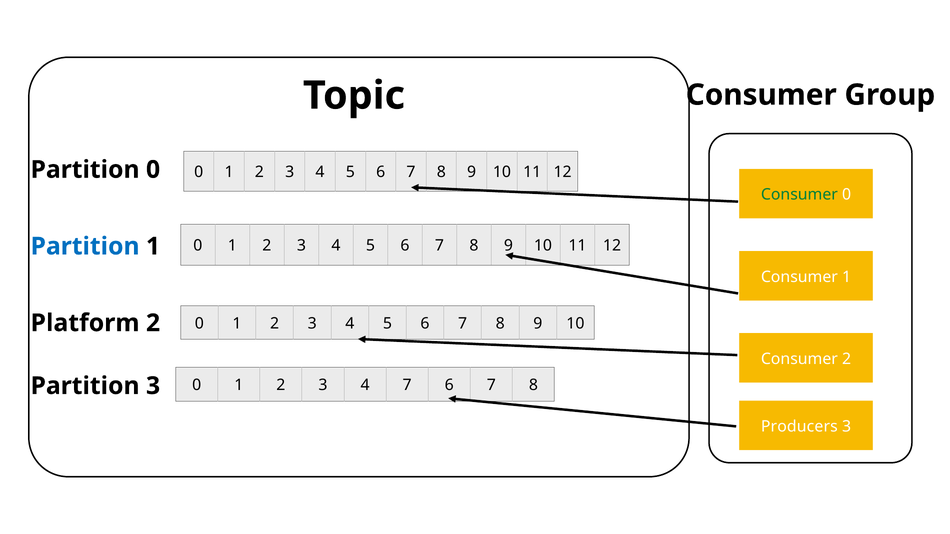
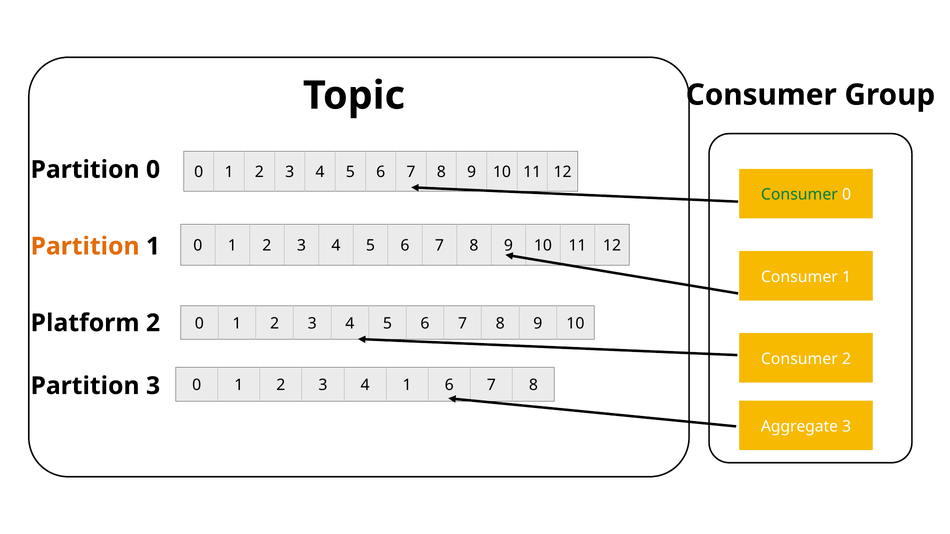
Partition colour: blue -> orange (85, 246)
4 7: 7 -> 1 (407, 385)
Producers: Producers -> Aggregate (799, 427)
